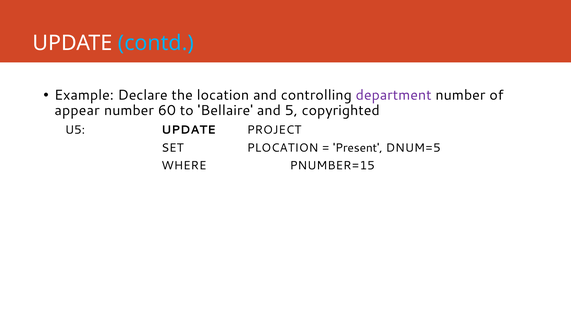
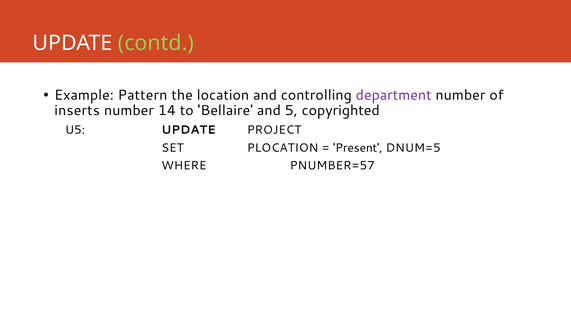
contd colour: light blue -> light green (156, 43)
Declare: Declare -> Pattern (143, 95)
appear: appear -> inserts (77, 111)
60: 60 -> 14 (167, 111)
PNUMBER=15: PNUMBER=15 -> PNUMBER=57 (332, 166)
